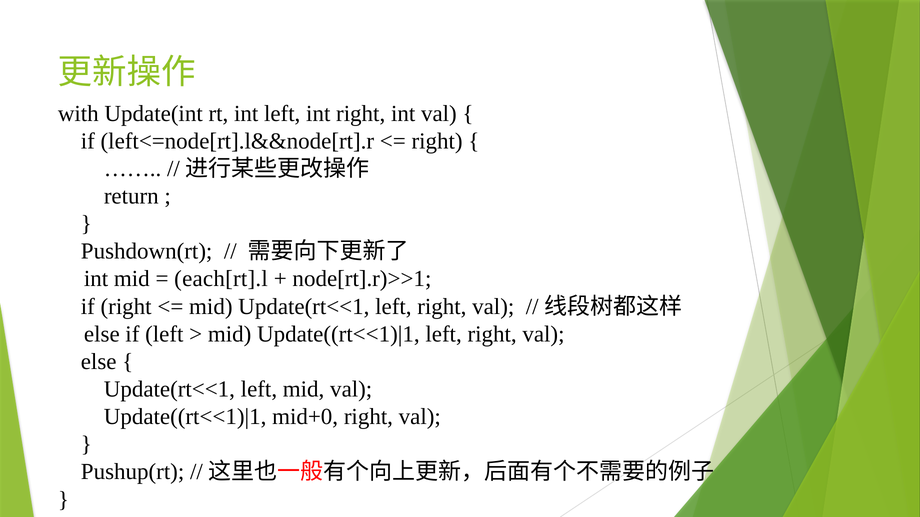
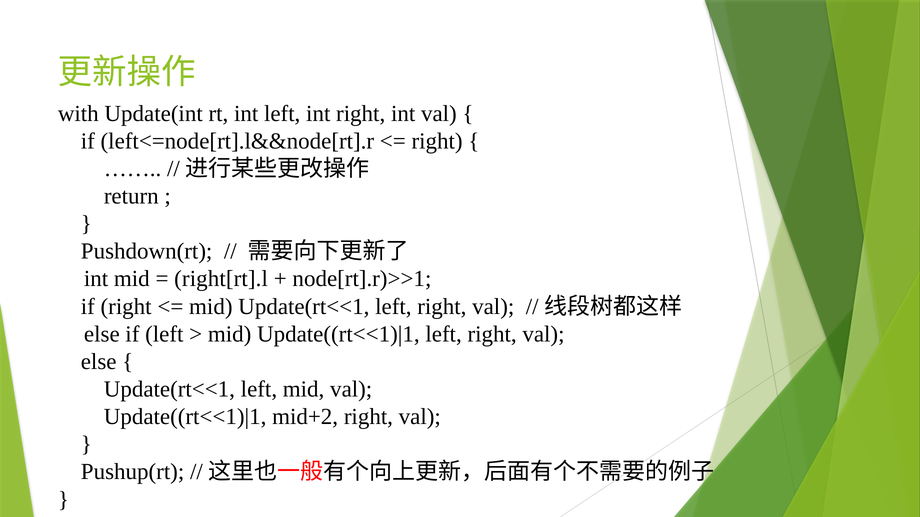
each[rt].l: each[rt].l -> right[rt].l (221, 279)
mid+0: mid+0 -> mid+2 (305, 417)
